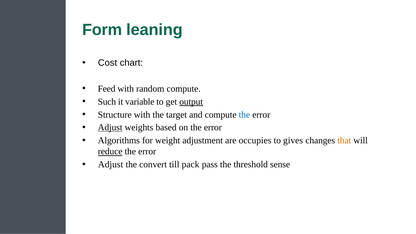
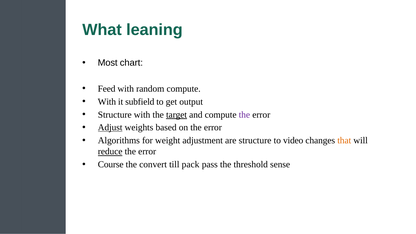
Form: Form -> What (102, 30)
Cost: Cost -> Most (108, 63)
Such: Such -> With (107, 102)
variable: variable -> subfield (140, 102)
output underline: present -> none (191, 102)
target underline: none -> present (177, 115)
the colour: blue -> purple (244, 115)
are occupies: occupies -> structure (255, 141)
gives: gives -> video (293, 141)
Adjust: Adjust -> Course (111, 165)
